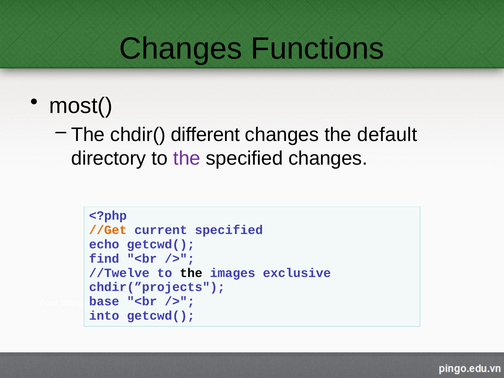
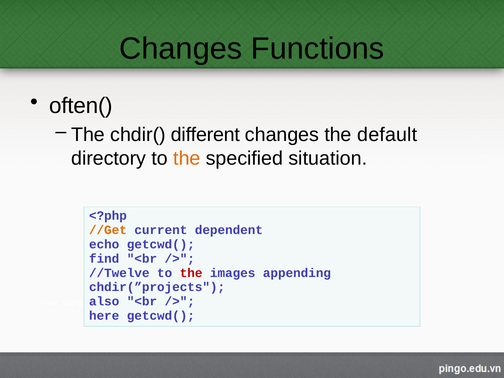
most(: most( -> often( (81, 106)
the colour: purple -> orange (187, 158)
specified changes: changes -> situation (328, 158)
current specified: specified -> dependent (229, 230)
the colour: black -> red (191, 273)
exclusive: exclusive -> appending (297, 273)
base: base -> also (104, 301)
into: into -> here (104, 316)
